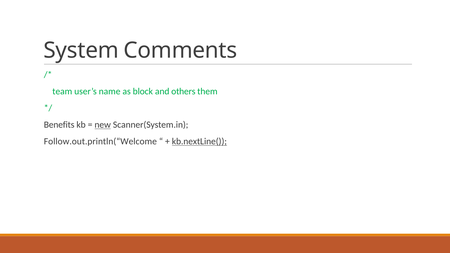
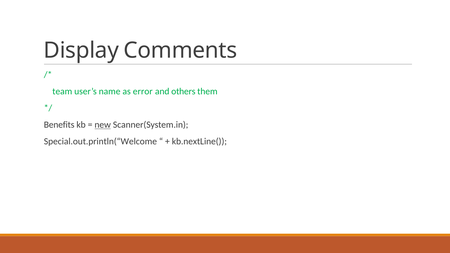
System: System -> Display (81, 50)
block: block -> error (143, 92)
Follow.out.println(“Welcome: Follow.out.println(“Welcome -> Special.out.println(“Welcome (100, 142)
kb.nextLine( underline: present -> none (199, 142)
